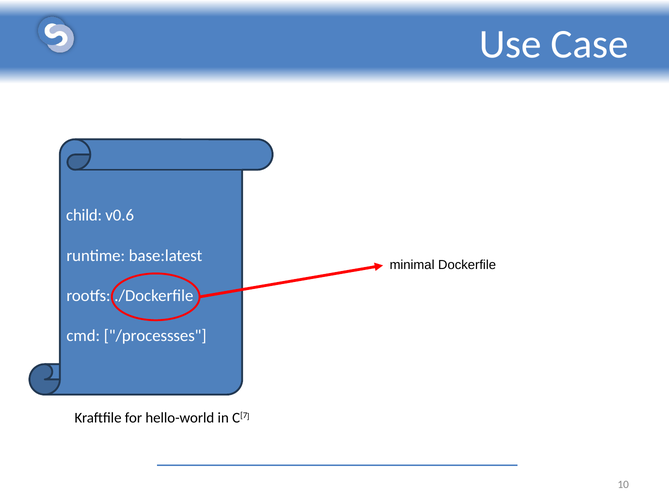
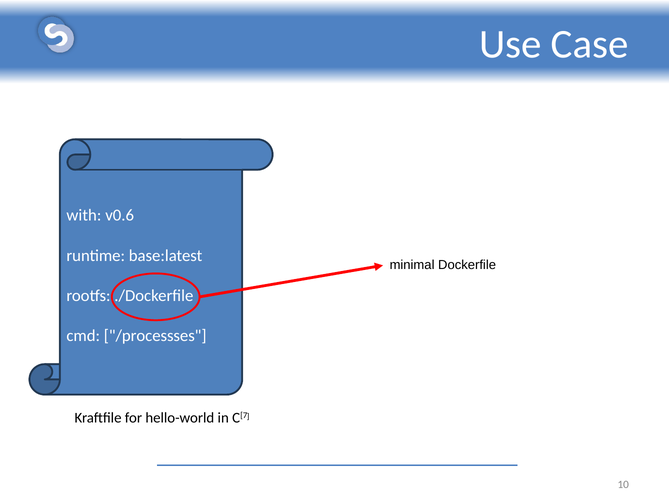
child: child -> with (84, 215)
